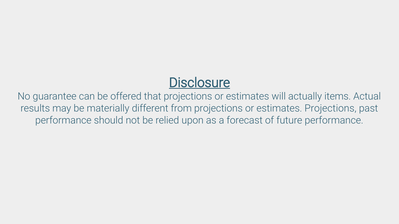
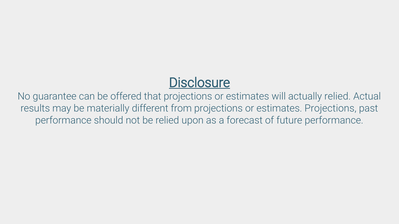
actually items: items -> relied (338, 97)
